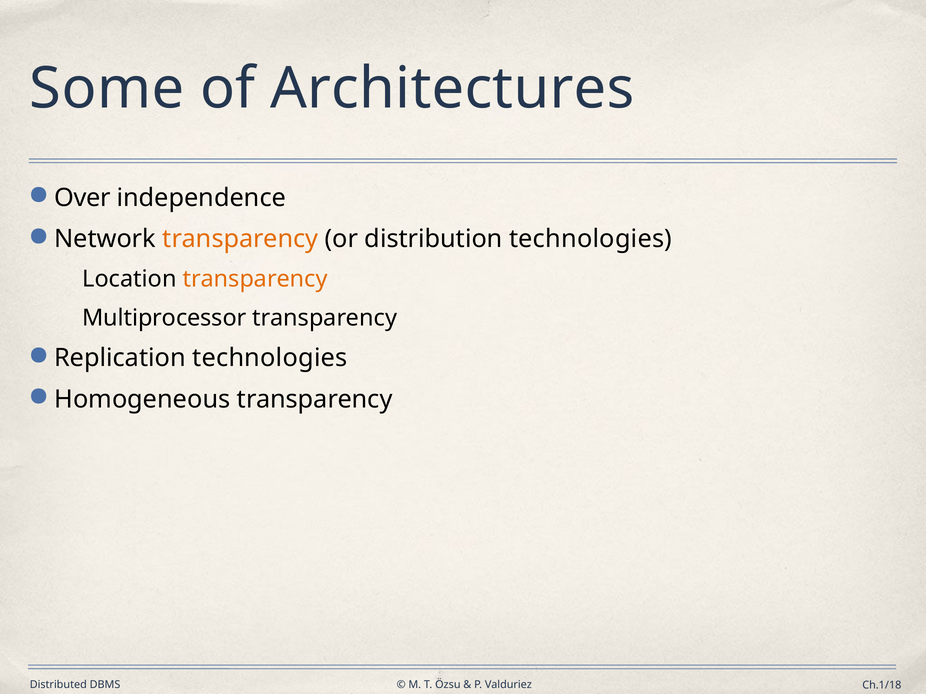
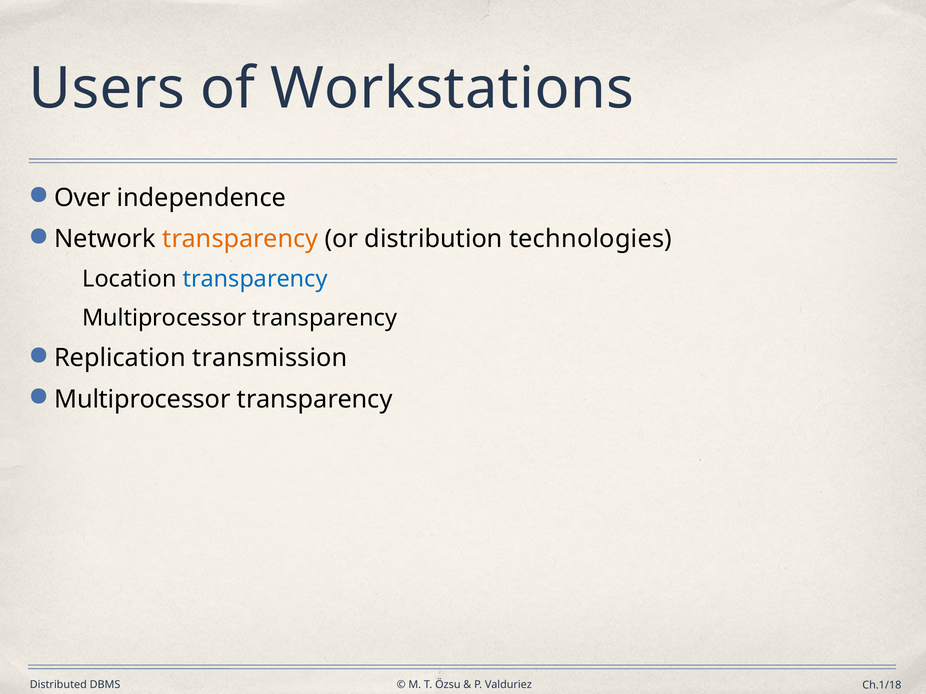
Some: Some -> Users (107, 89)
Architectures: Architectures -> Workstations (452, 89)
transparency colour: orange -> blue (255, 279)
Replication technologies: technologies -> transmission (270, 358)
Homogeneous: Homogeneous -> Multiprocessor (142, 400)
